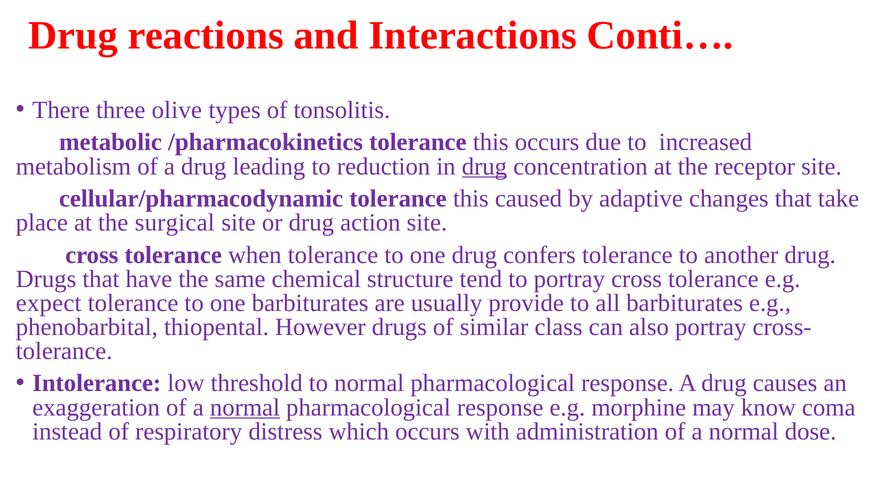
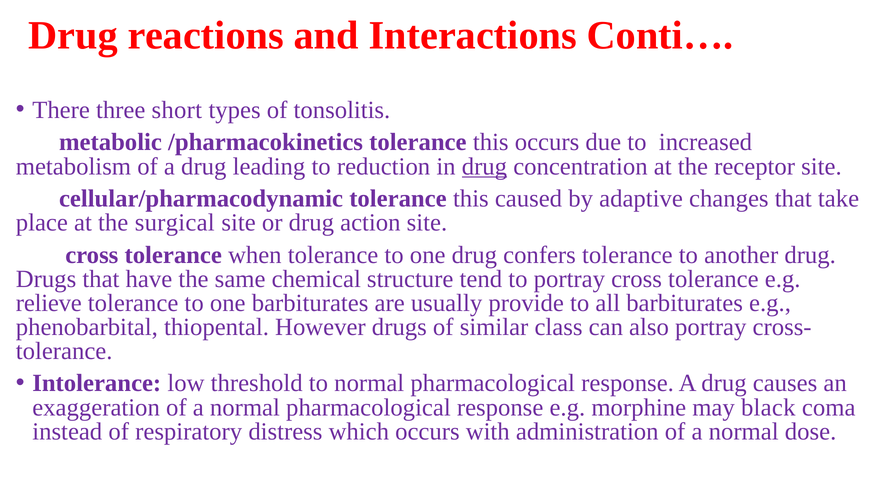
olive: olive -> short (177, 110)
expect: expect -> relieve (49, 303)
normal underline: present -> none (245, 408)
know: know -> black (768, 408)
